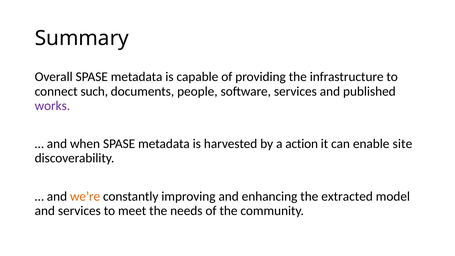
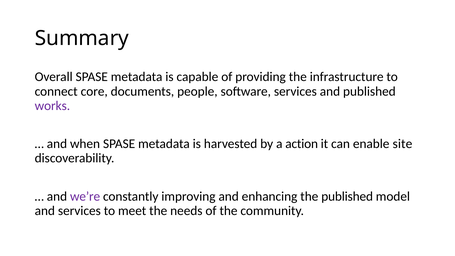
such: such -> core (94, 91)
we’re colour: orange -> purple (85, 196)
the extracted: extracted -> published (347, 196)
